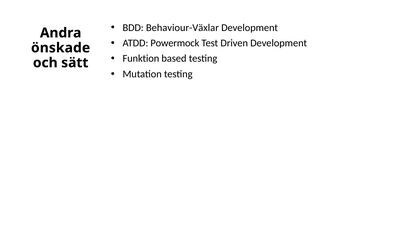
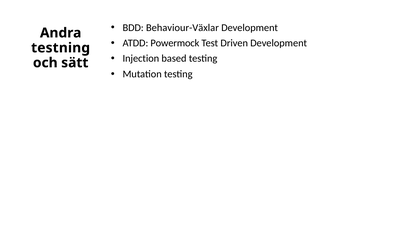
önskade: önskade -> testning (61, 48)
Funktion: Funktion -> Injection (141, 59)
